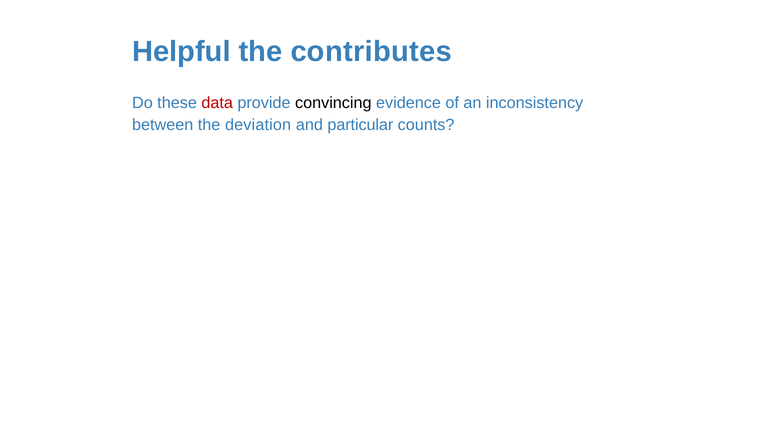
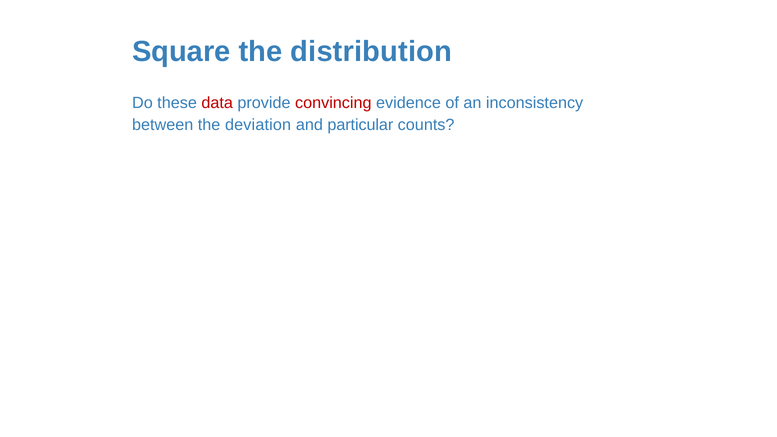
Helpful: Helpful -> Square (181, 52)
contributes: contributes -> distribution (371, 52)
convincing colour: black -> red (333, 103)
